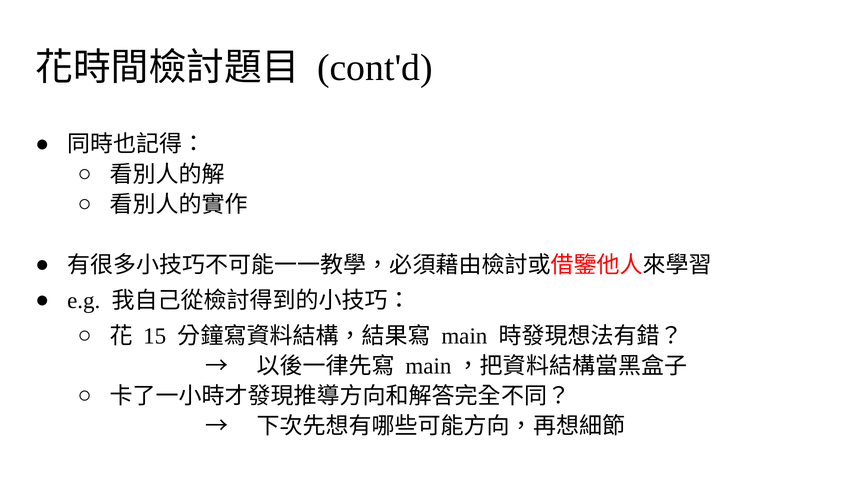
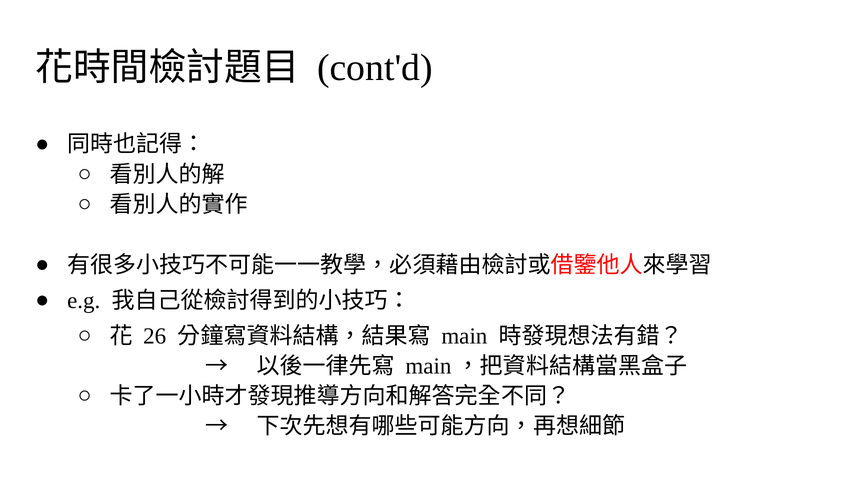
15: 15 -> 26 (155, 336)
